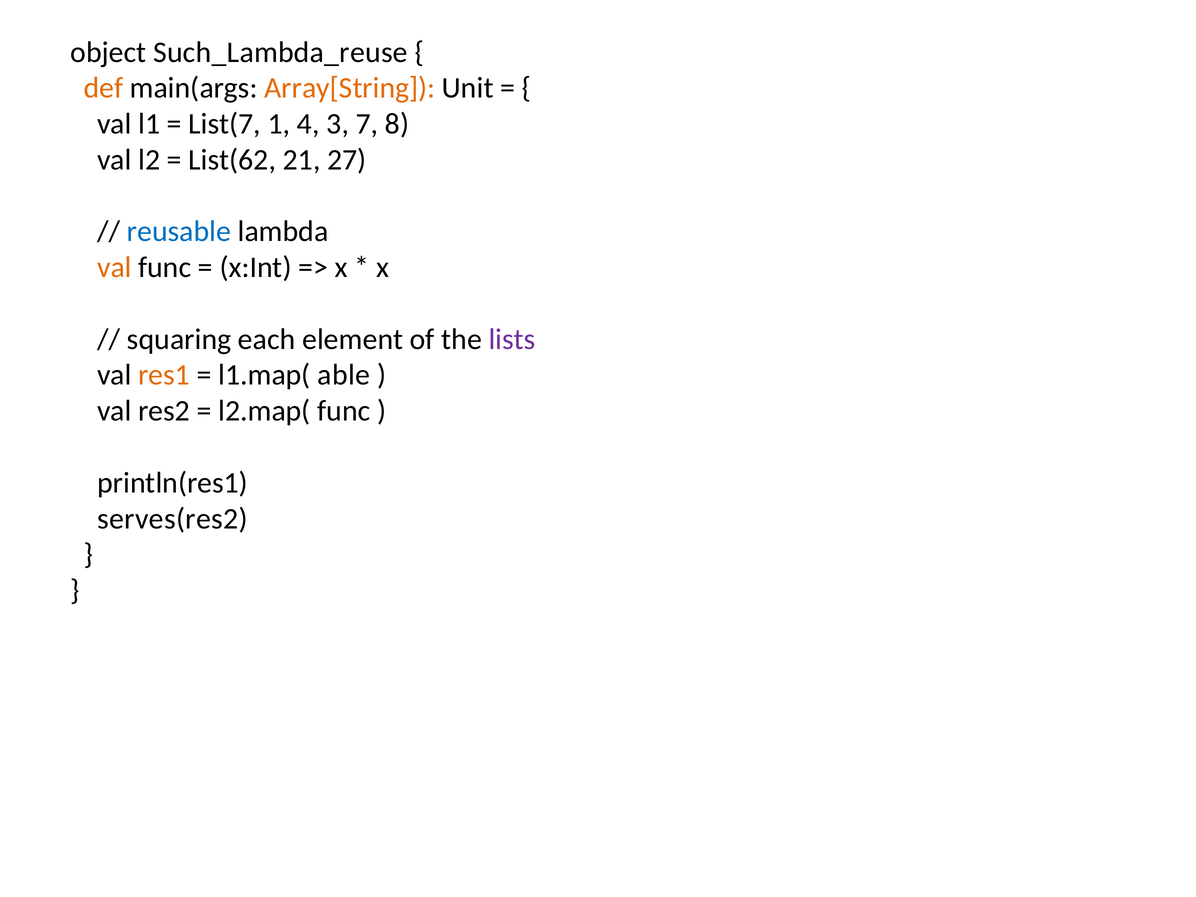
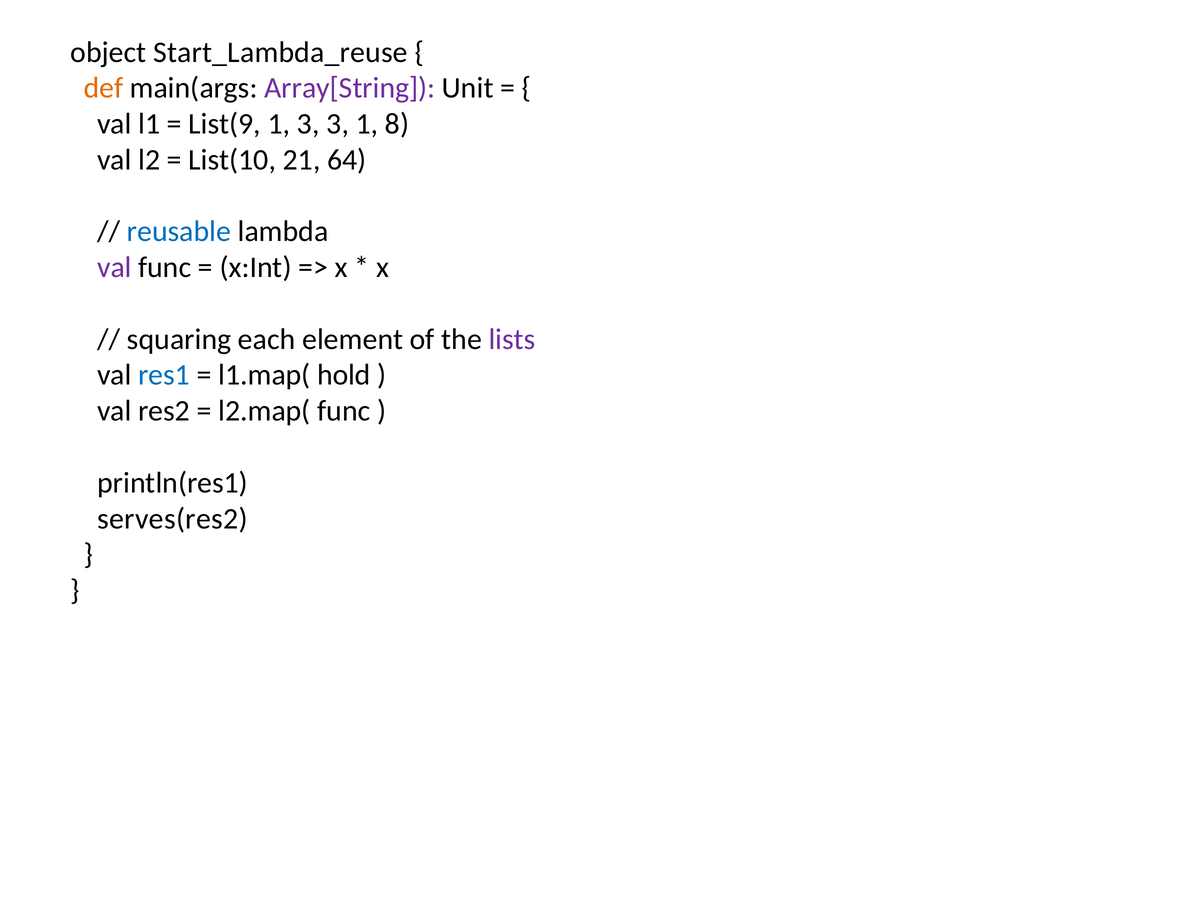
Such_Lambda_reuse: Such_Lambda_reuse -> Start_Lambda_reuse (280, 52)
Array[String colour: orange -> purple (350, 88)
List(7: List(7 -> List(9 (225, 124)
1 4: 4 -> 3 (308, 124)
3 7: 7 -> 1 (367, 124)
List(62: List(62 -> List(10 (232, 160)
27: 27 -> 64 (347, 160)
val colour: orange -> purple (114, 267)
res1 colour: orange -> blue (164, 375)
able: able -> hold (344, 375)
